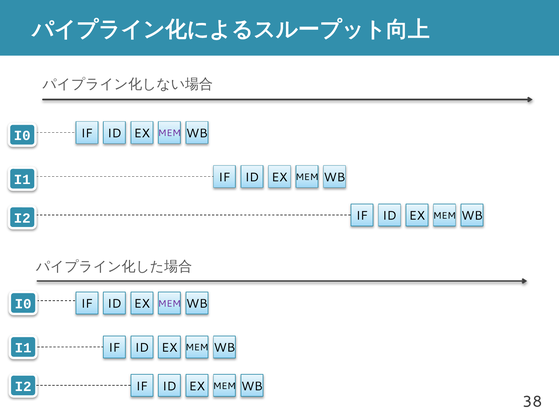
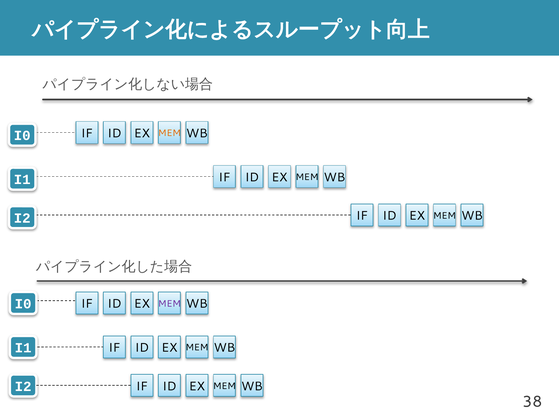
MEM colour: purple -> orange (169, 133)
